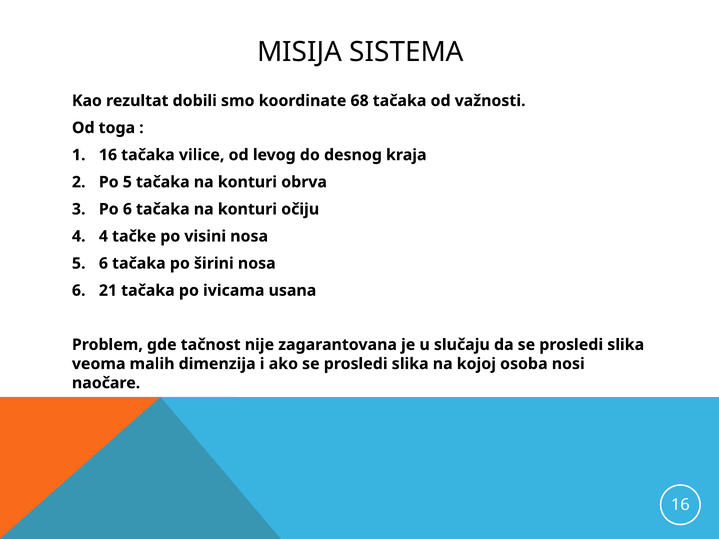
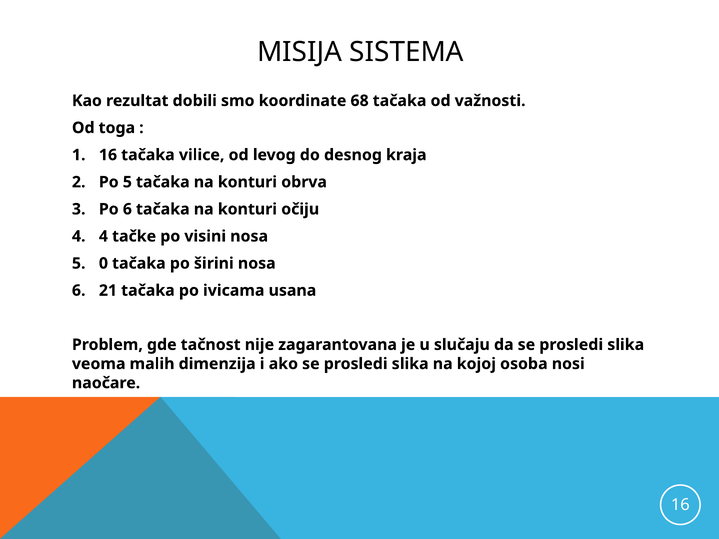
5 6: 6 -> 0 (103, 264)
